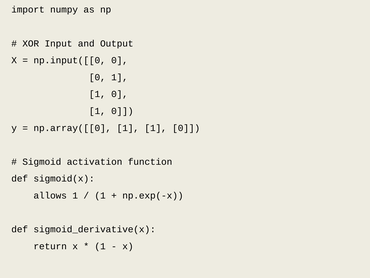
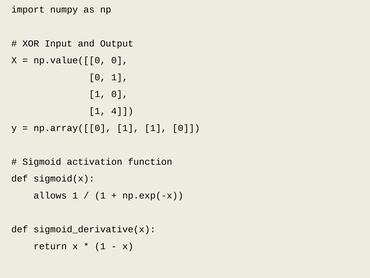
np.input([[0: np.input([[0 -> np.value([[0 (70, 60)
0: 0 -> 4 (122, 111)
